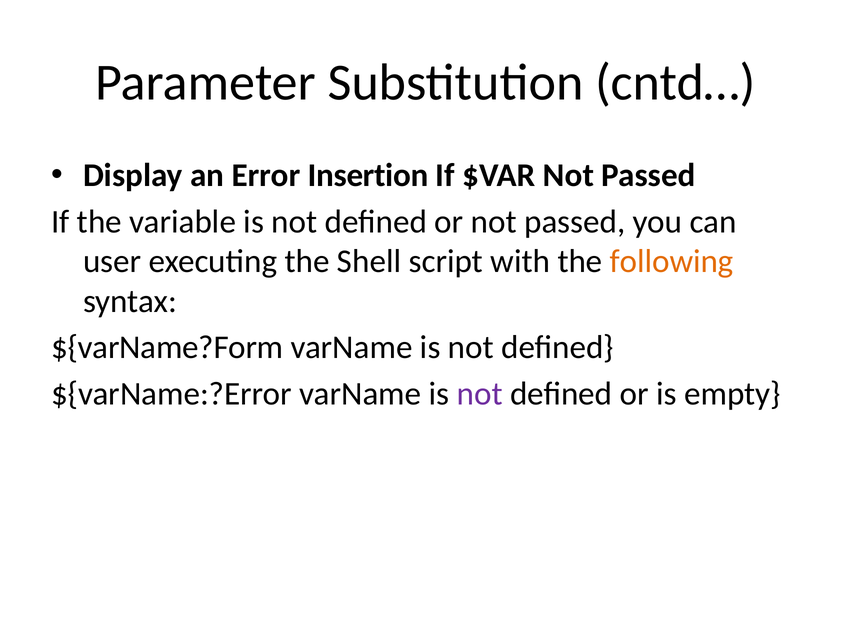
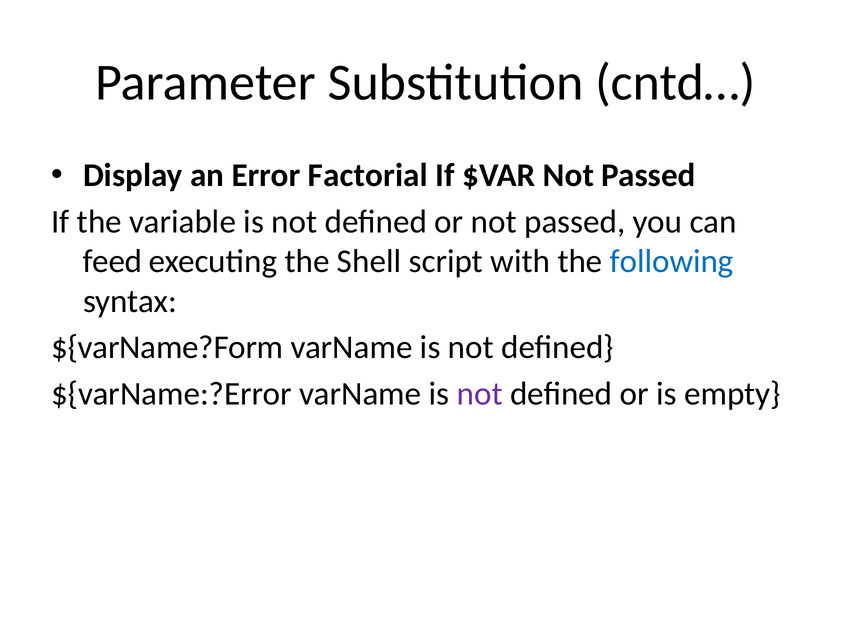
Insertion: Insertion -> Factorial (368, 175)
user: user -> feed (112, 262)
following colour: orange -> blue (672, 262)
